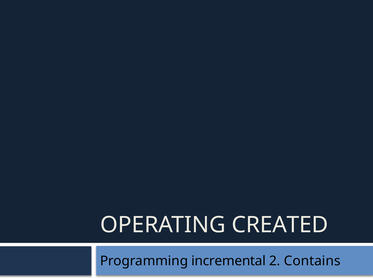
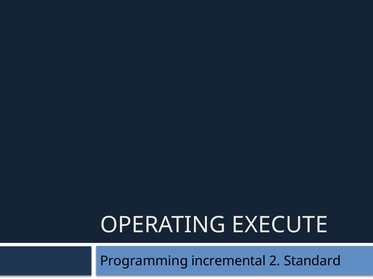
CREATED: CREATED -> EXECUTE (280, 225)
Contains: Contains -> Standard (312, 262)
